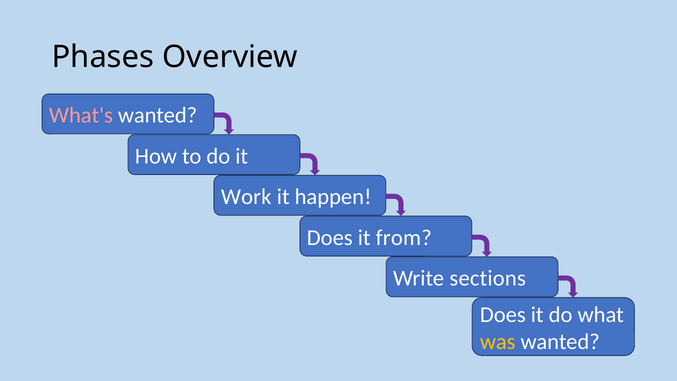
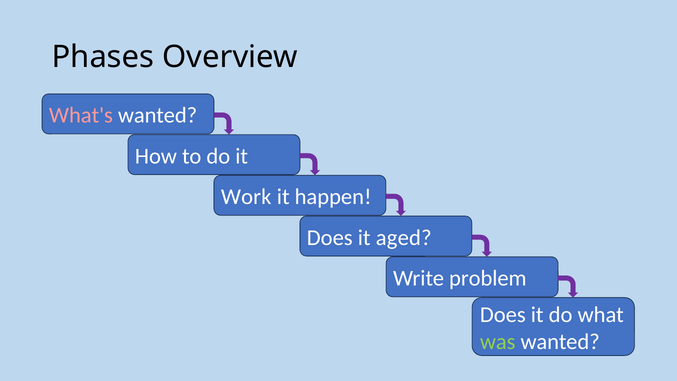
from: from -> aged (404, 237)
sections: sections -> problem (488, 278)
was colour: yellow -> light green (498, 341)
